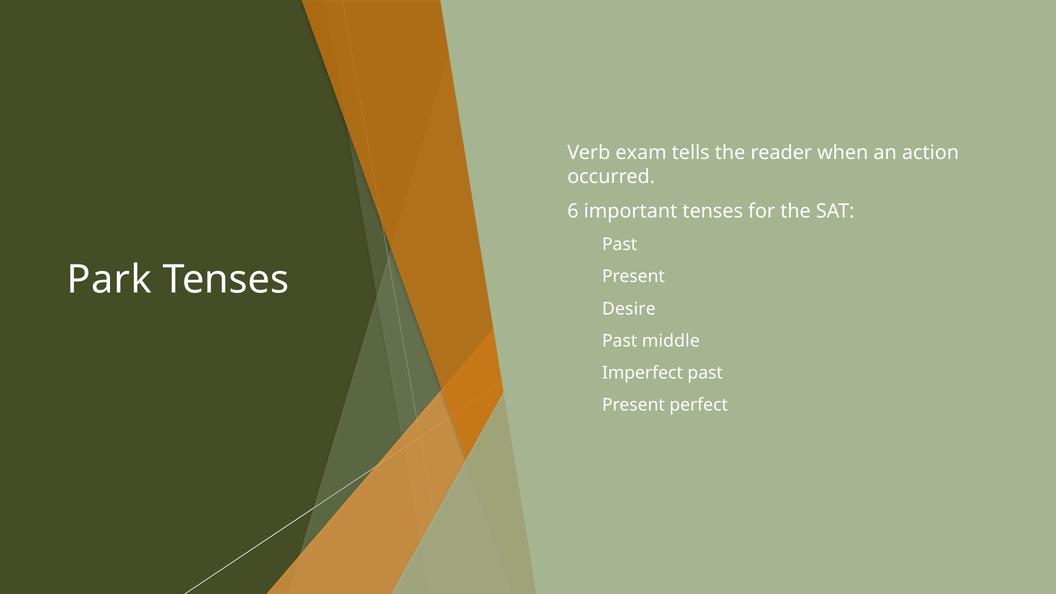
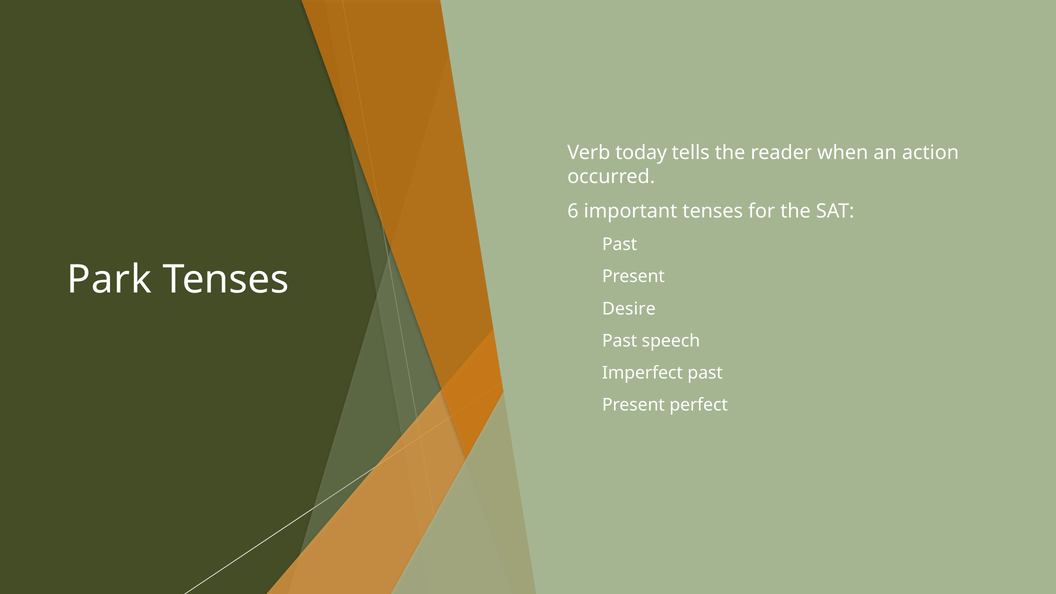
exam: exam -> today (641, 153)
middle: middle -> speech (671, 341)
